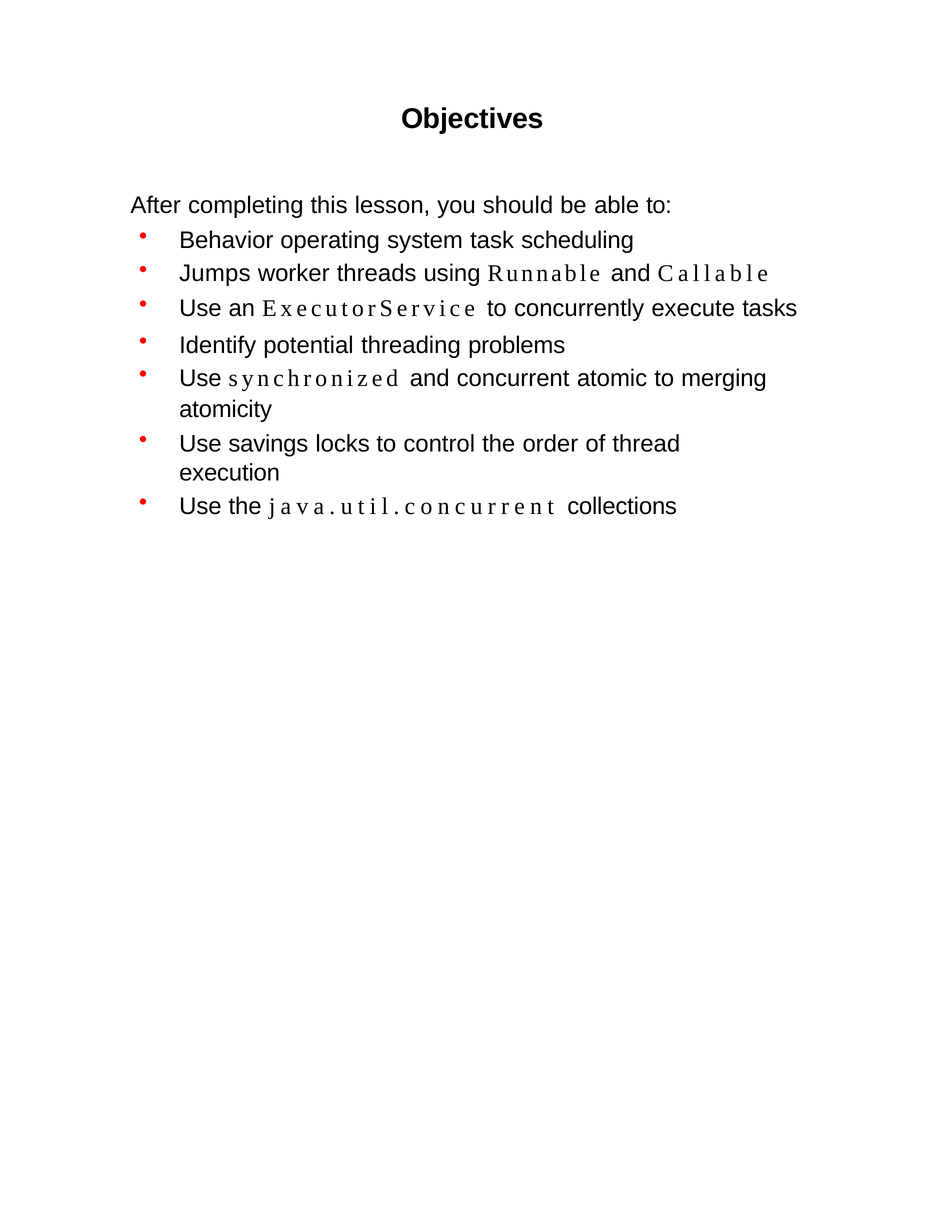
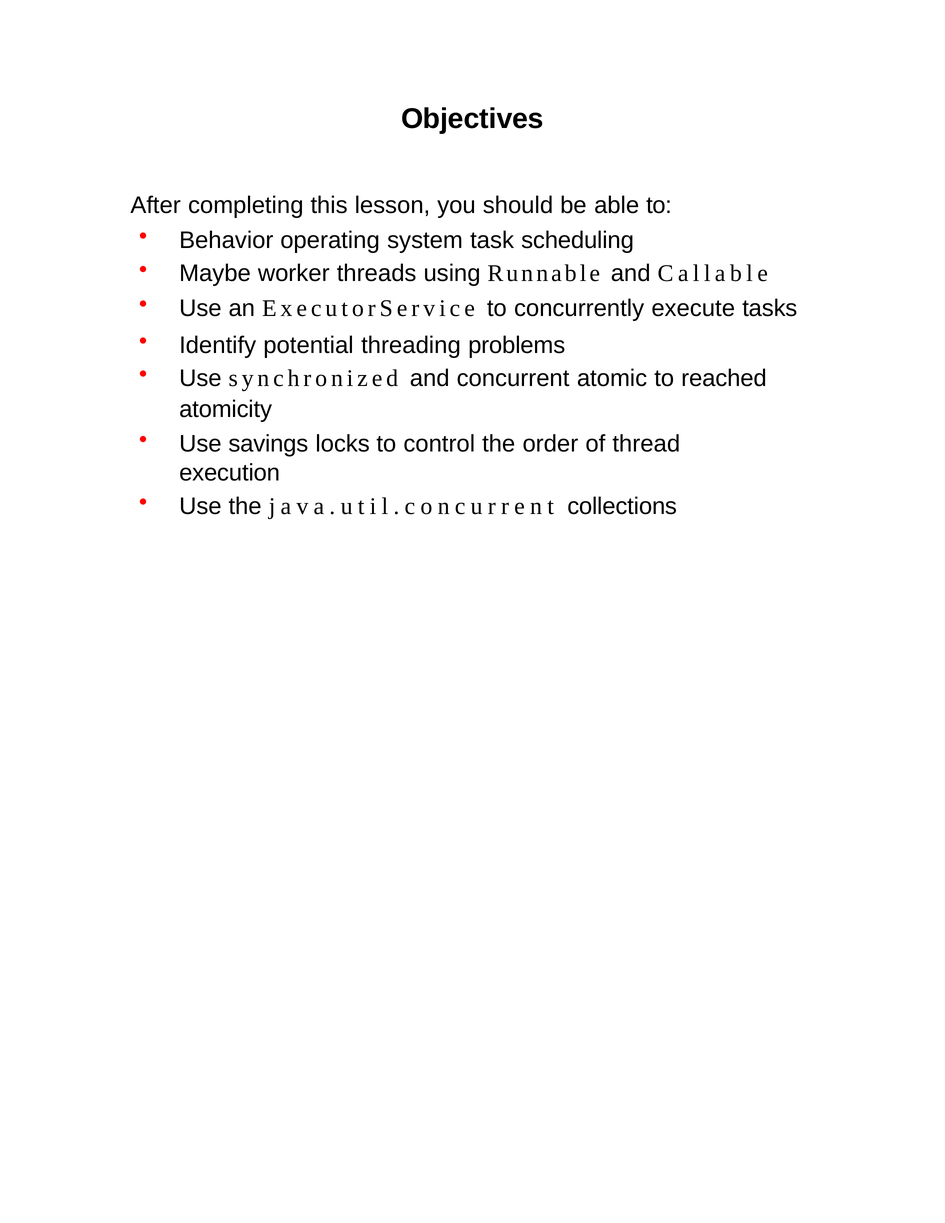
Jumps: Jumps -> Maybe (215, 274)
merging: merging -> reached (724, 378)
